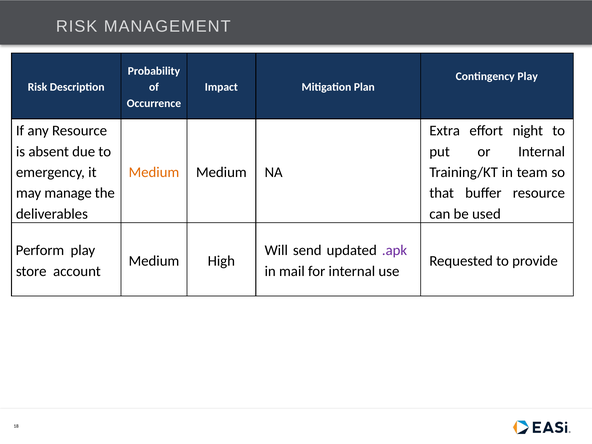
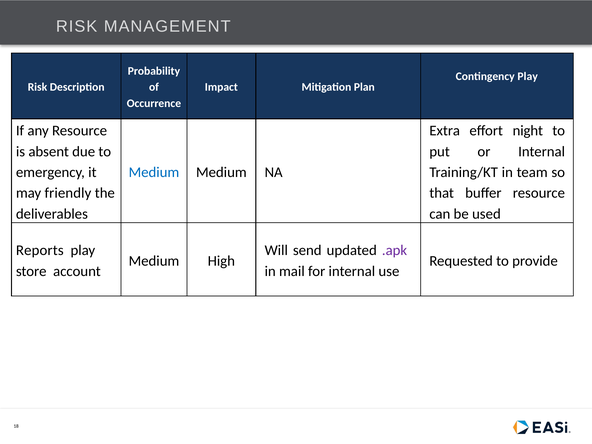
Medium colour: orange -> blue (154, 172)
manage: manage -> friendly (68, 193)
Perform: Perform -> Reports (40, 250)
